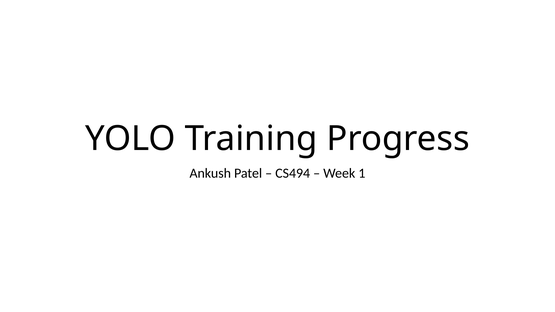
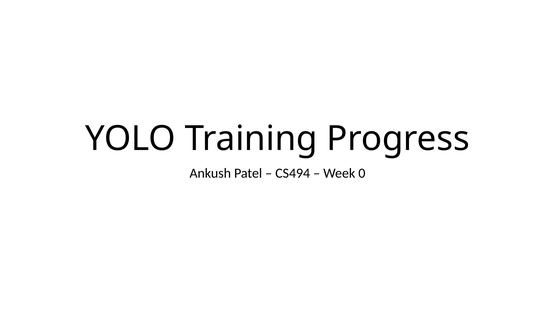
1: 1 -> 0 (362, 173)
